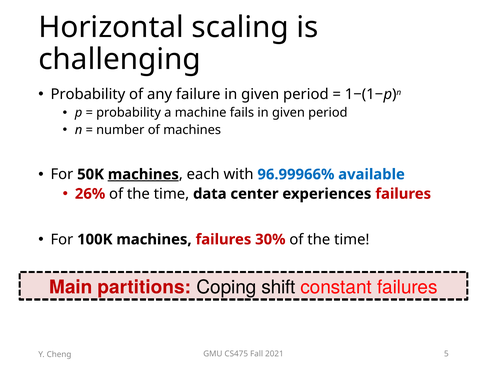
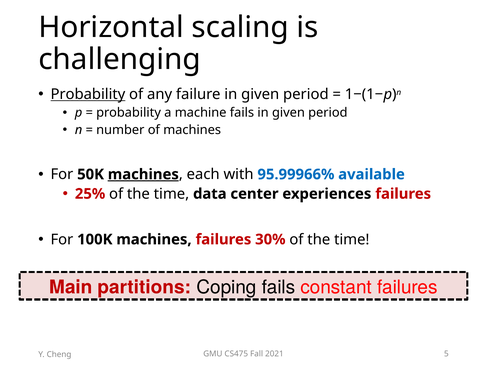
Probability underline: none -> present (88, 94)
96.99966%: 96.99966% -> 95.99966% (296, 175)
26%: 26% -> 25% (90, 194)
Coping shift: shift -> fails (279, 287)
